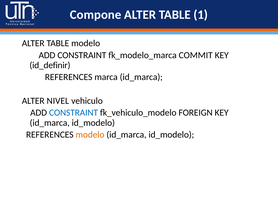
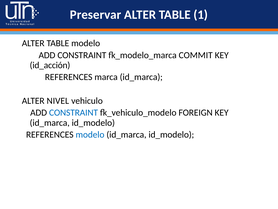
Compone: Compone -> Preservar (96, 15)
id_definir: id_definir -> id_acción (50, 65)
modelo colour: orange -> blue (90, 134)
